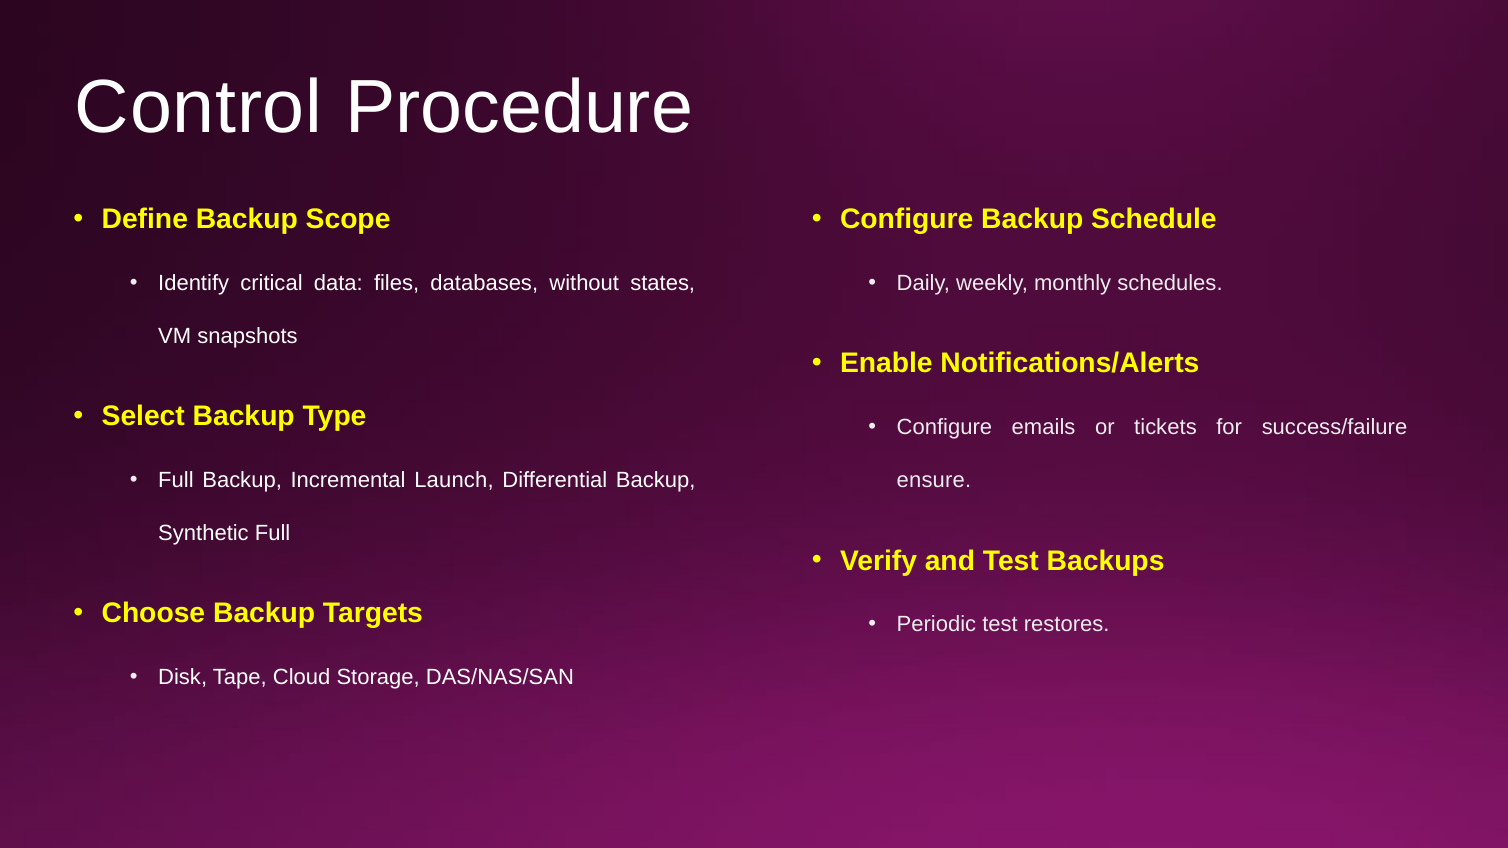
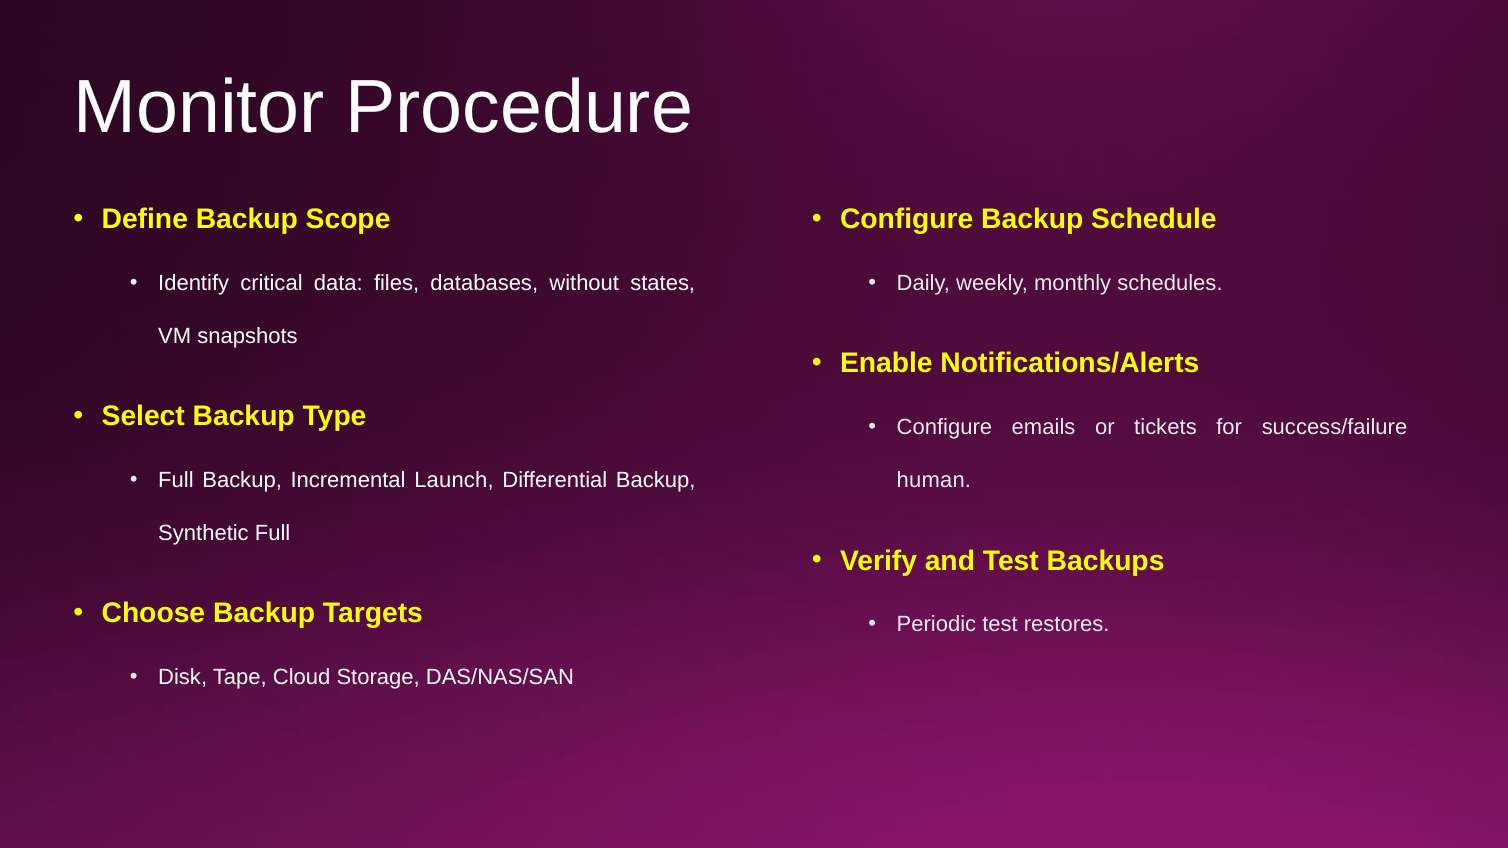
Control: Control -> Monitor (199, 107)
ensure: ensure -> human (934, 481)
